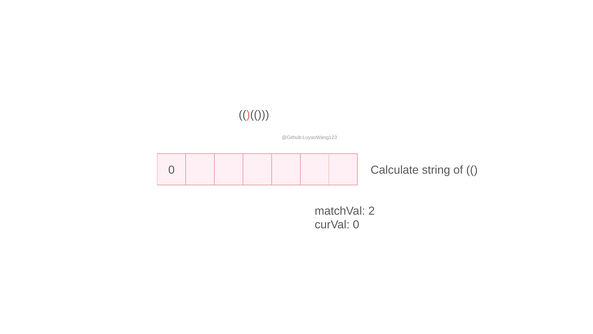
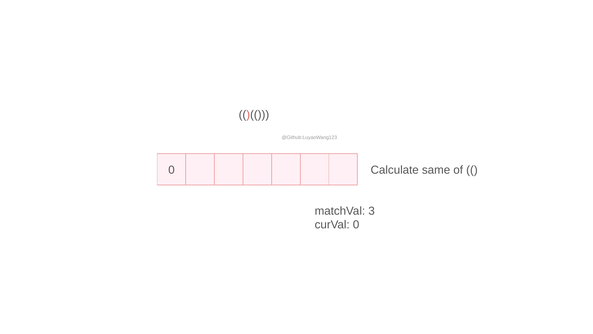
string: string -> same (436, 170)
2: 2 -> 3 (372, 211)
